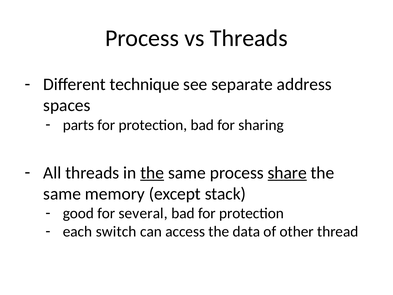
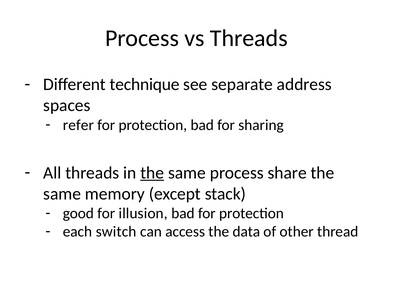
parts: parts -> refer (78, 125)
share underline: present -> none (287, 173)
several: several -> illusion (143, 213)
